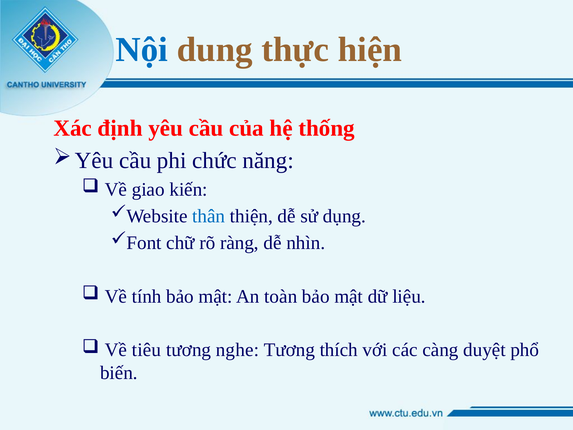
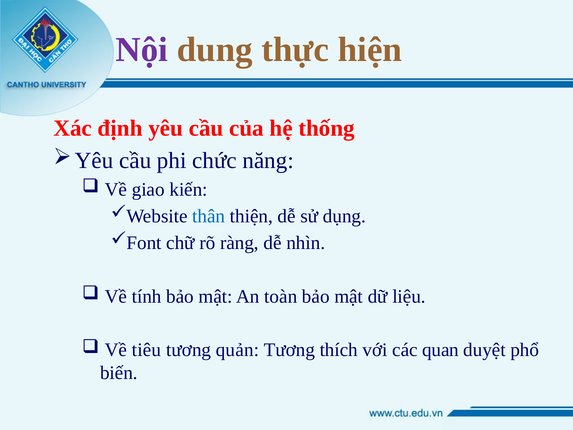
Nội colour: blue -> purple (142, 50)
nghe: nghe -> quản (238, 350)
càng: càng -> quan (441, 350)
